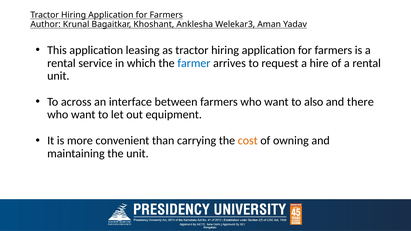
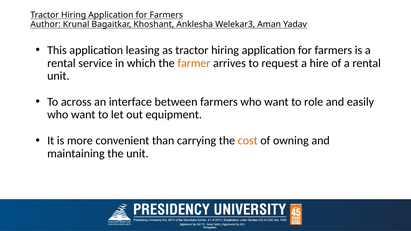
farmer colour: blue -> orange (194, 63)
also: also -> role (314, 102)
there: there -> easily (360, 102)
